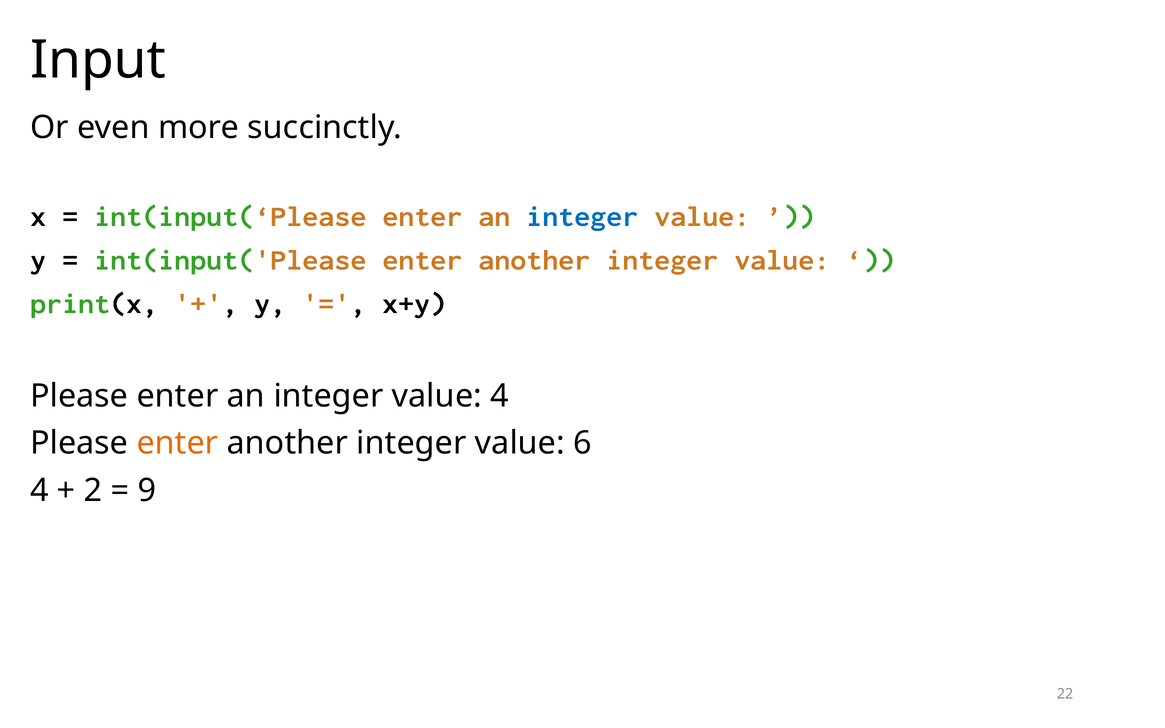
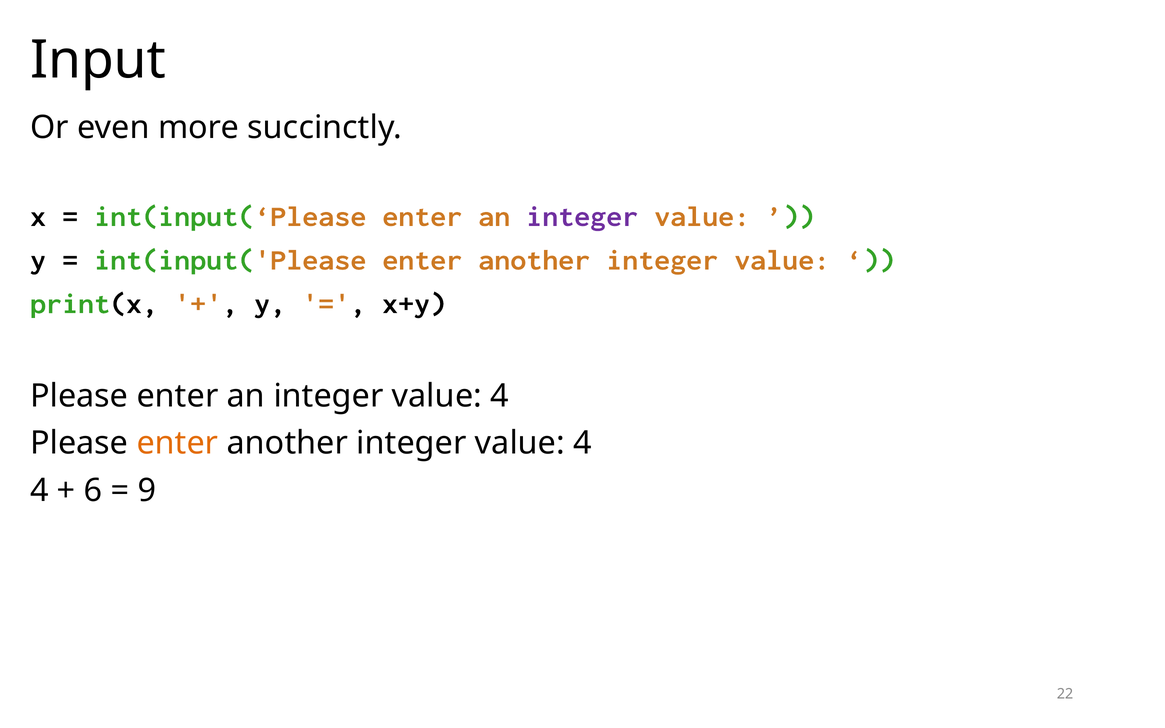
integer colour: blue -> purple (582, 216)
another integer value 6: 6 -> 4 (583, 443)
2: 2 -> 6 (93, 490)
